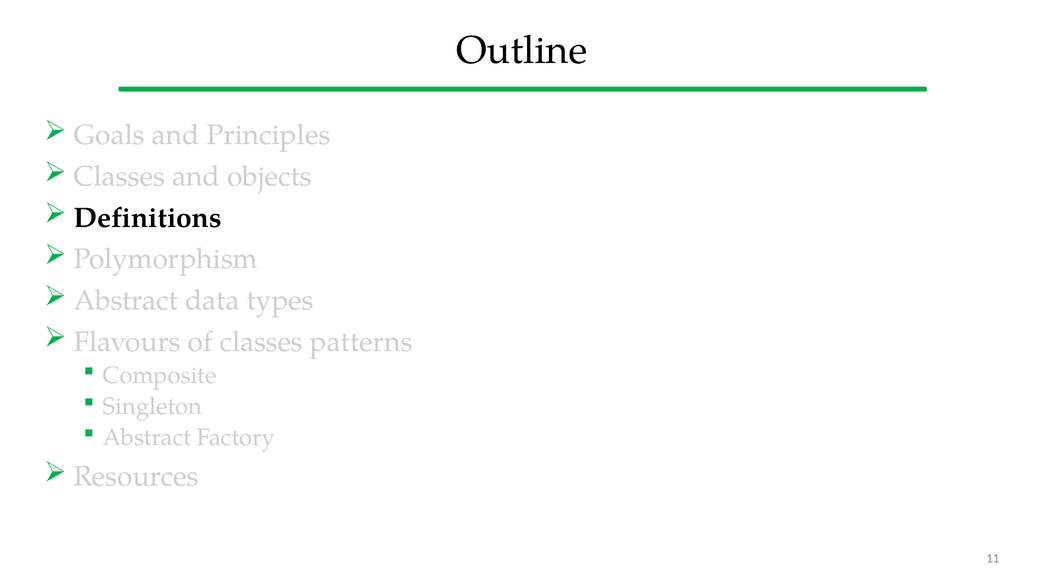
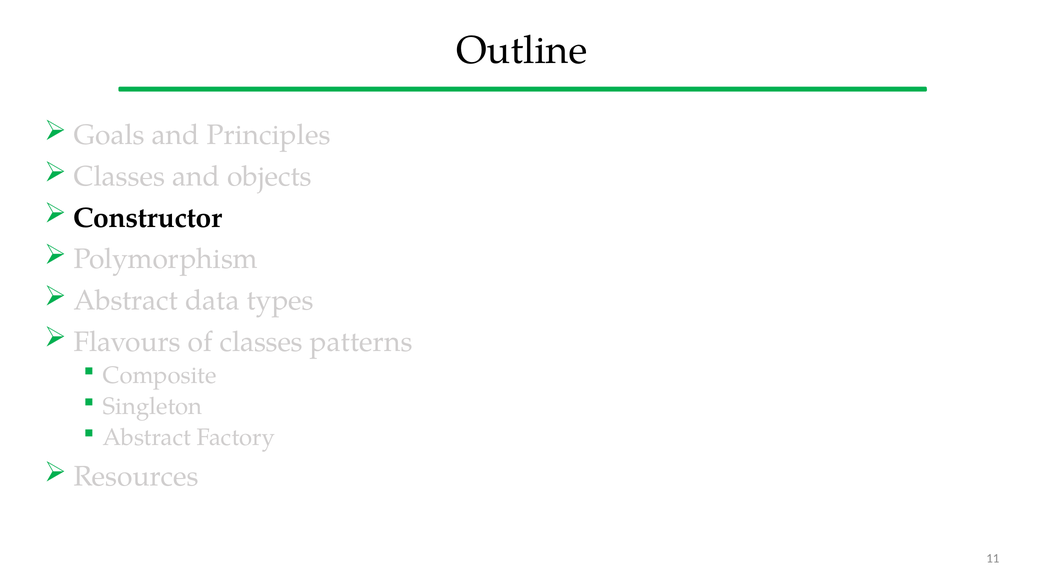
Definitions: Definitions -> Constructor (148, 218)
